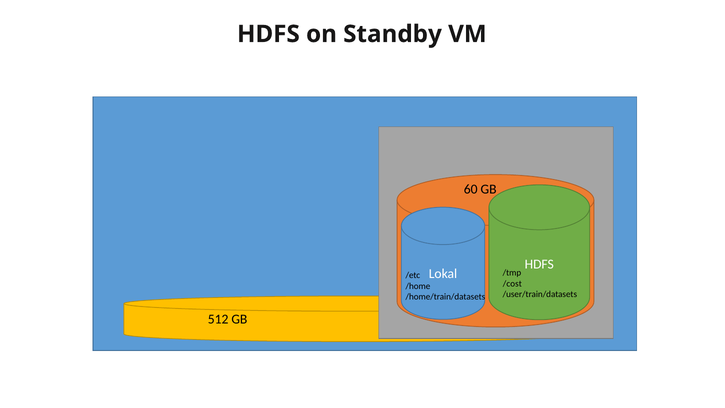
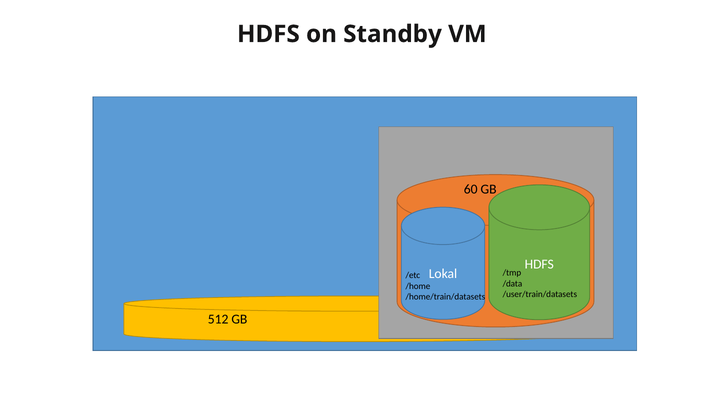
/cost: /cost -> /data (512, 283)
